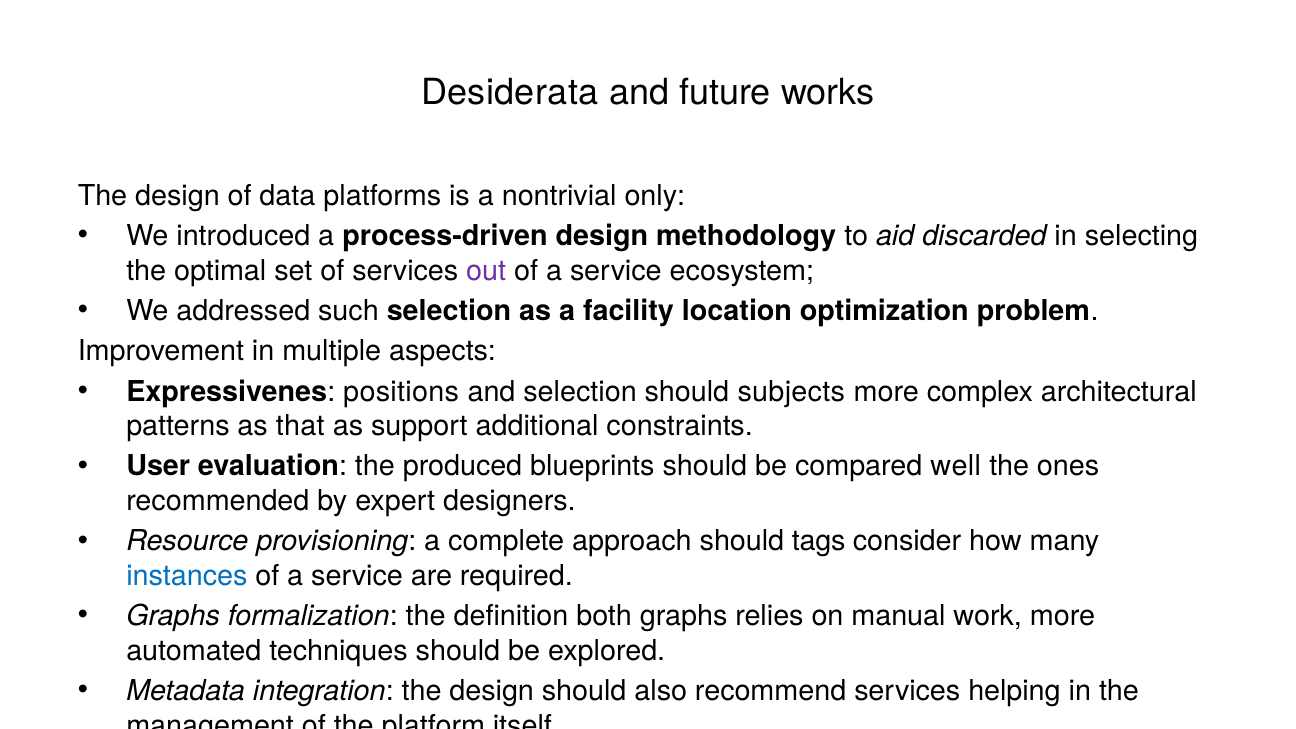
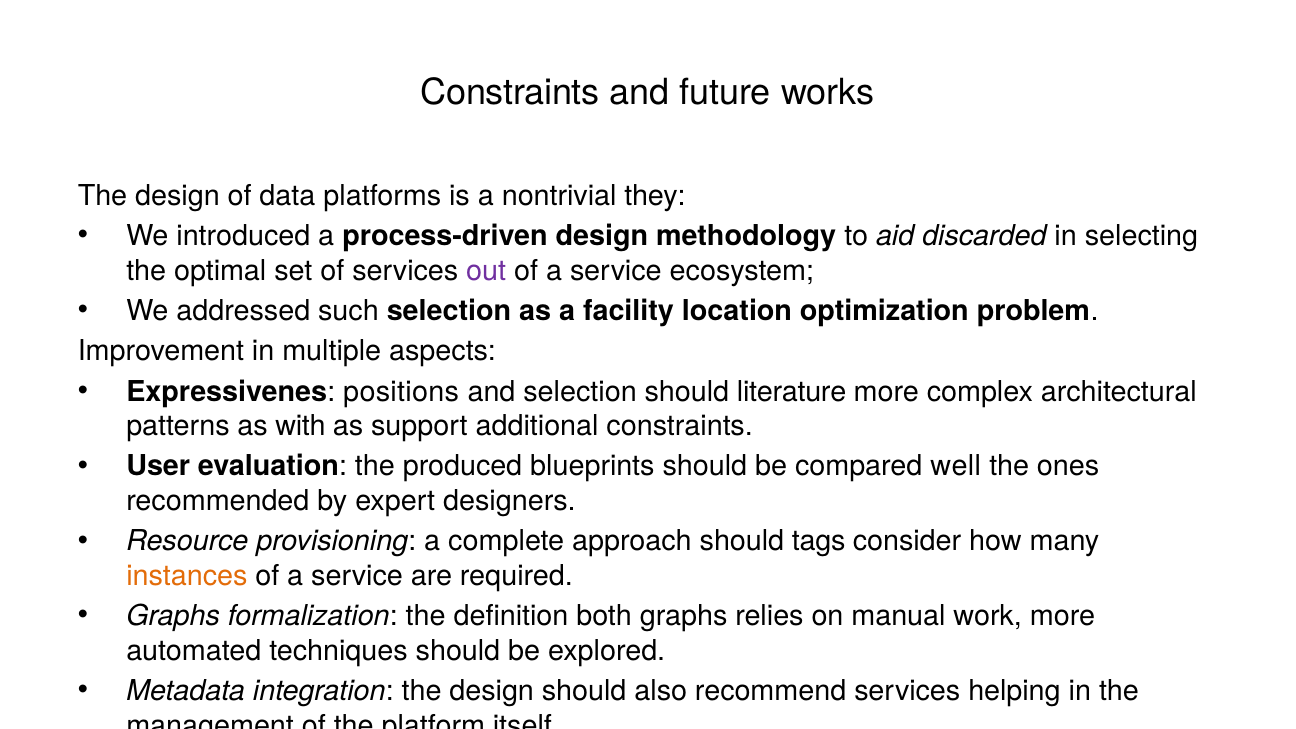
Desiderata: Desiderata -> Constraints (510, 92)
only: only -> they (655, 196)
subjects: subjects -> literature (792, 392)
that: that -> with (300, 426)
instances colour: blue -> orange (187, 576)
